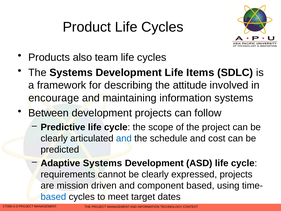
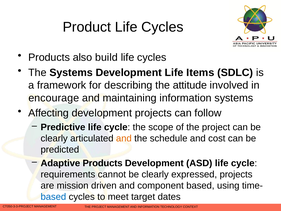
team: team -> build (106, 57)
Between: Between -> Affecting (49, 113)
and colour: blue -> orange (124, 138)
Adaptive Systems: Systems -> Products (103, 163)
